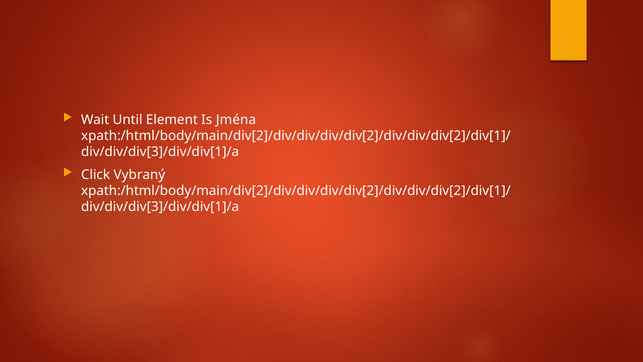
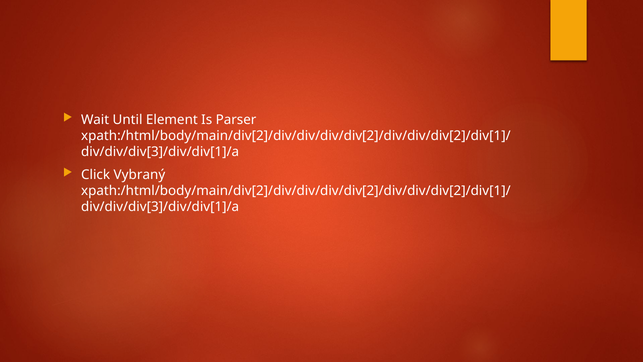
Jména: Jména -> Parser (236, 120)
